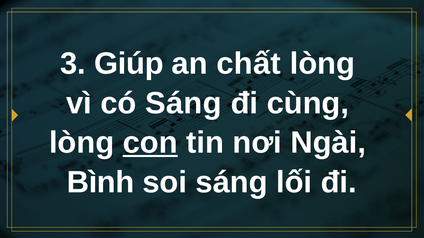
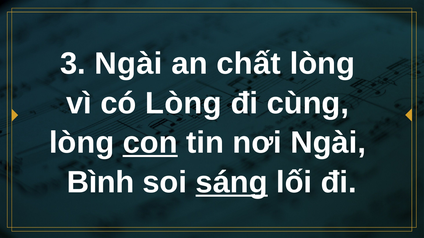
3 Giúp: Giúp -> Ngài (129, 64)
có Sáng: Sáng -> Lòng (183, 103)
sáng underline: none -> present (232, 183)
